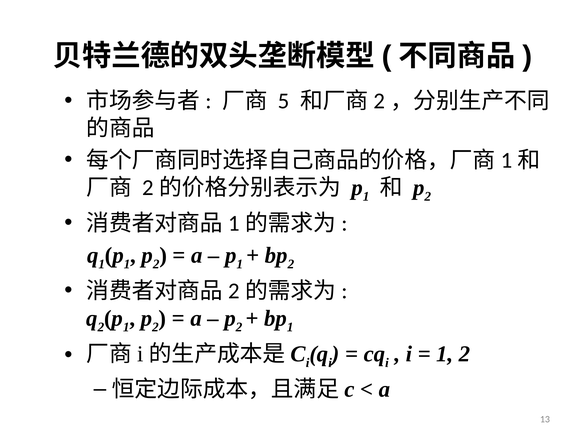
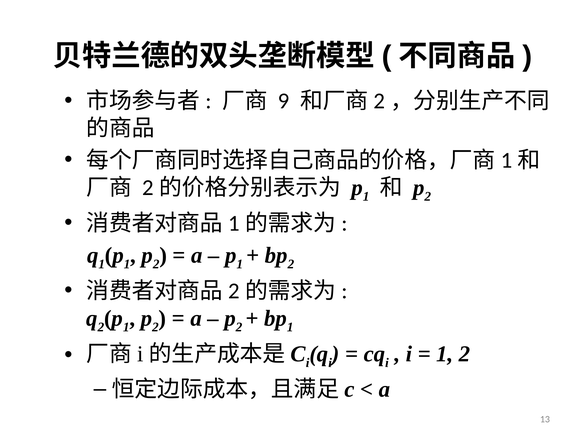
5: 5 -> 9 (284, 101)
